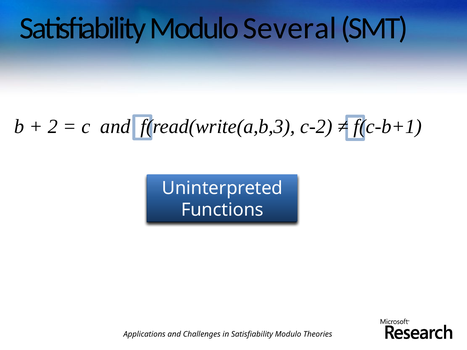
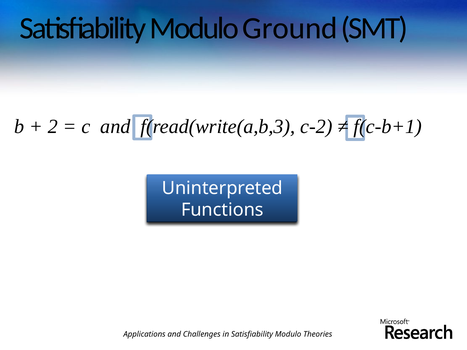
Several: Several -> Ground (290, 28)
